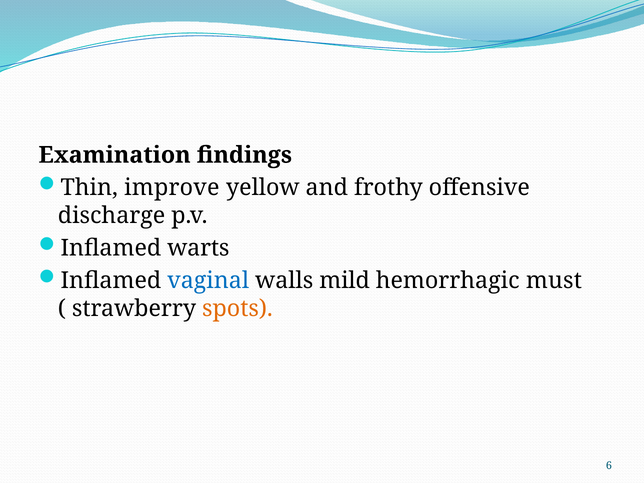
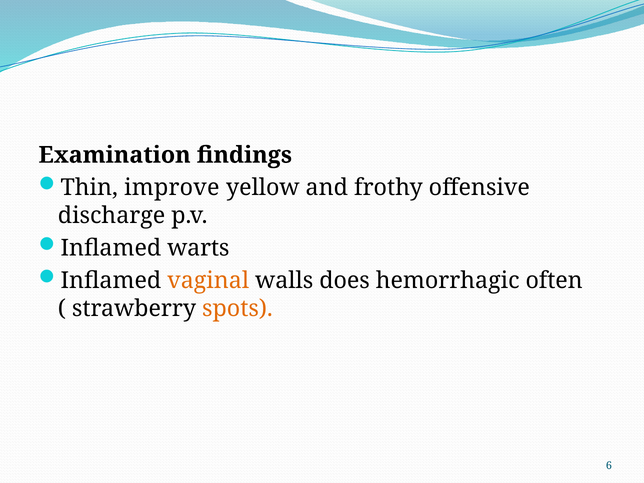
vaginal colour: blue -> orange (208, 281)
mild: mild -> does (345, 281)
must: must -> often (554, 281)
